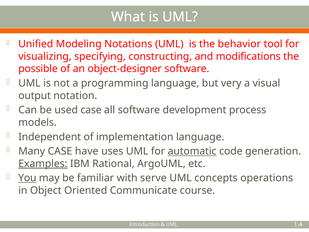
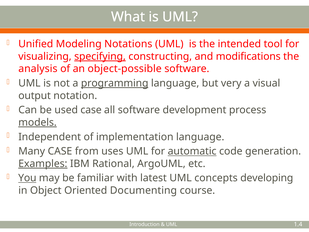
behavior: behavior -> intended (239, 44)
specifying underline: none -> present (100, 56)
possible: possible -> analysis (38, 69)
object-designer: object-designer -> object-possible (125, 69)
programming underline: none -> present (115, 83)
models underline: none -> present (38, 122)
have: have -> from (87, 151)
serve: serve -> latest (153, 178)
operations: operations -> developing (267, 178)
Communicate: Communicate -> Documenting (143, 190)
